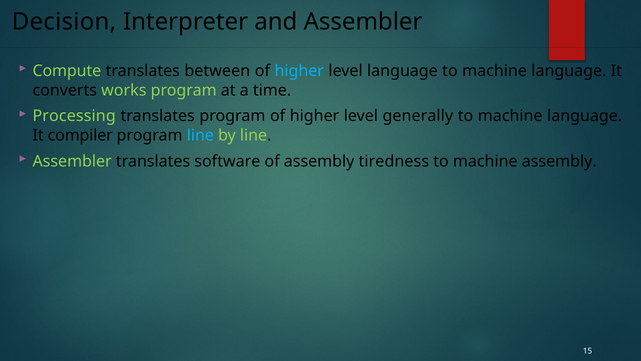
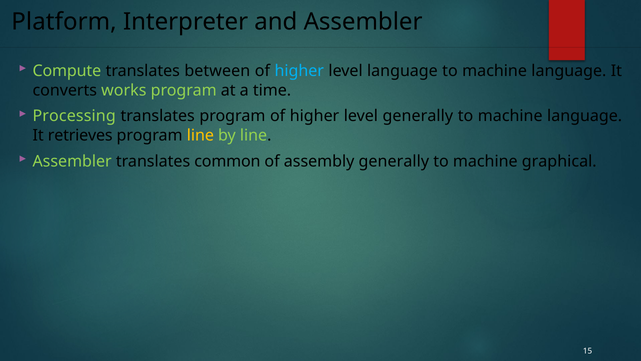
Decision: Decision -> Platform (64, 22)
compiler: compiler -> retrieves (80, 135)
line colour: light blue -> yellow (200, 135)
software: software -> common (227, 161)
assembly tiredness: tiredness -> generally (394, 161)
machine assembly: assembly -> graphical (559, 161)
